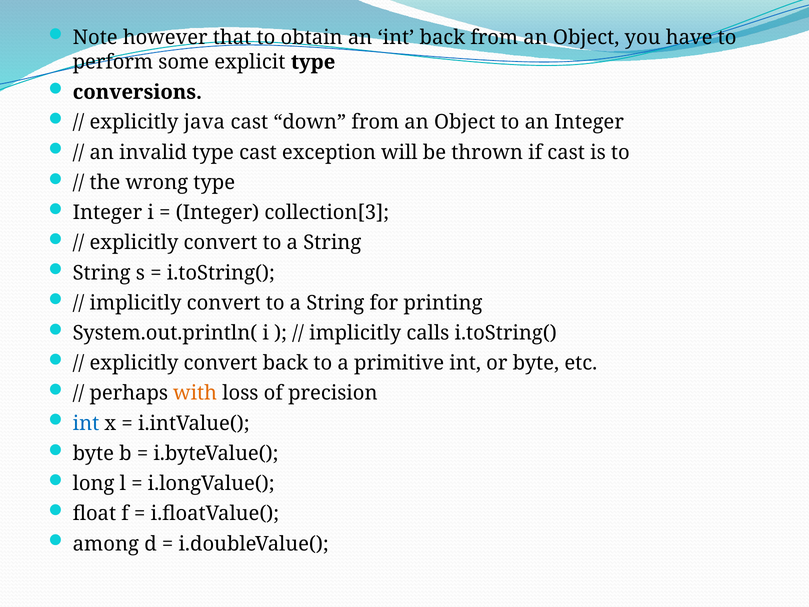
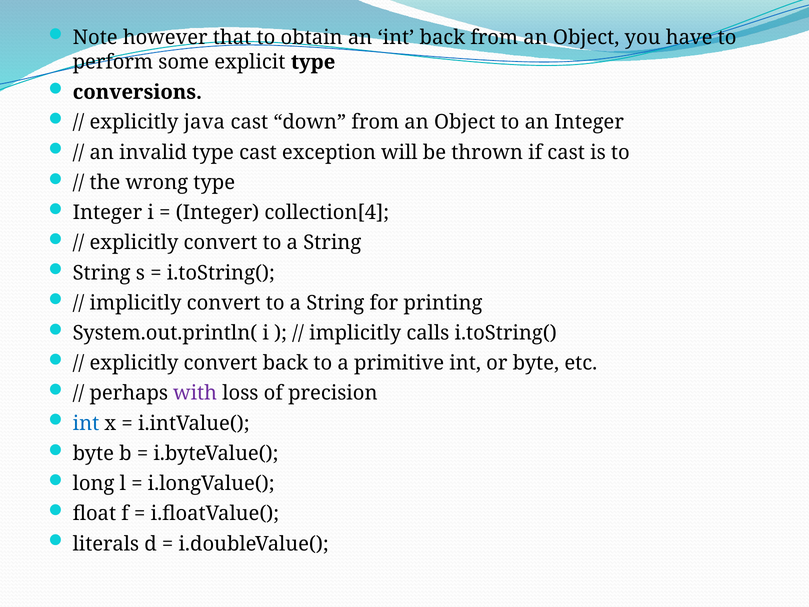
collection[3: collection[3 -> collection[4 (327, 213)
with colour: orange -> purple (195, 393)
among: among -> literals (106, 544)
